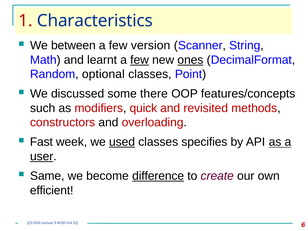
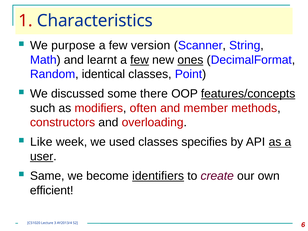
between: between -> purpose (73, 45)
optional: optional -> identical (103, 74)
features/concepts underline: none -> present (248, 94)
quick: quick -> often (143, 108)
revisited: revisited -> member (206, 108)
Fast: Fast -> Like (41, 142)
used underline: present -> none (122, 142)
difference: difference -> identifiers (158, 176)
